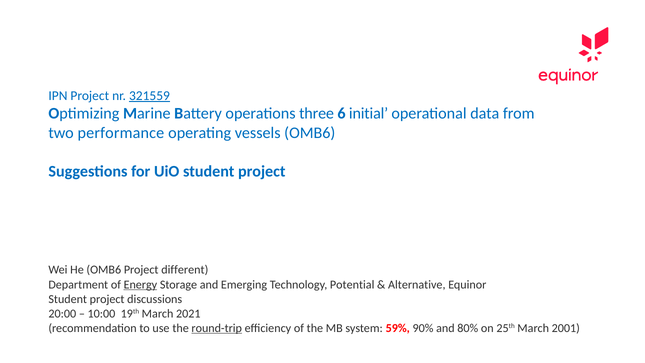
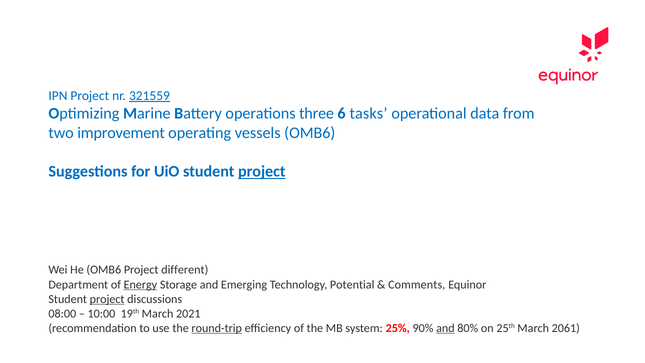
initial: initial -> tasks (368, 113)
performance: performance -> improvement (121, 133)
project underline: none -> present (262, 172)
Alternative: Alternative -> Comments (417, 284)
project underline: none -> present (107, 299)
20:00: 20:00 -> 08:00 (62, 313)
59%: 59% -> 25% (398, 328)
and underline: none -> present (445, 328)
2001: 2001 -> 2061 (566, 328)
